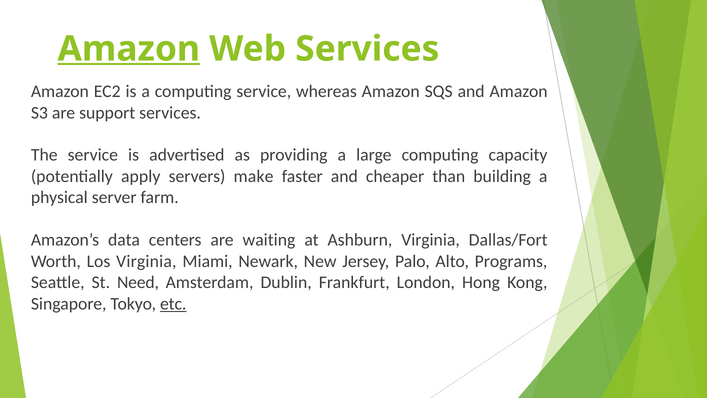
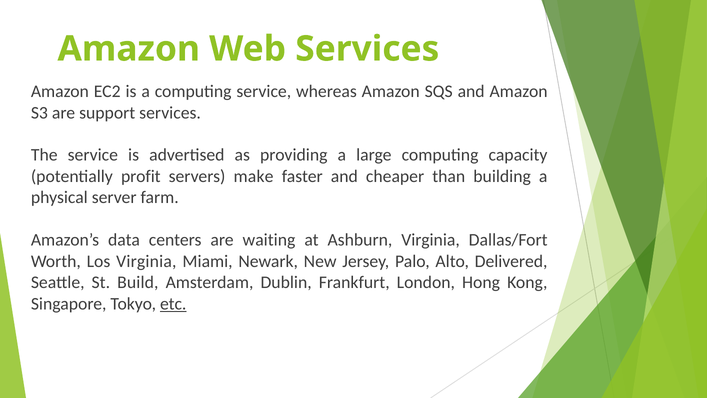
Amazon underline: present -> none (129, 49)
apply: apply -> profit (141, 176)
Programs: Programs -> Delivered (511, 261)
Need: Need -> Build (138, 282)
